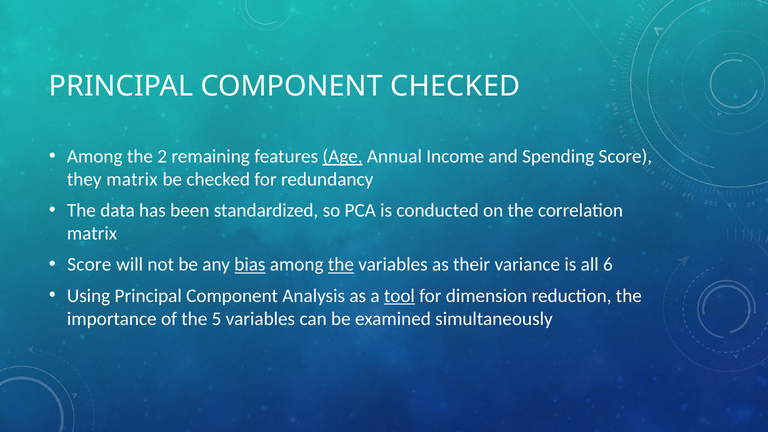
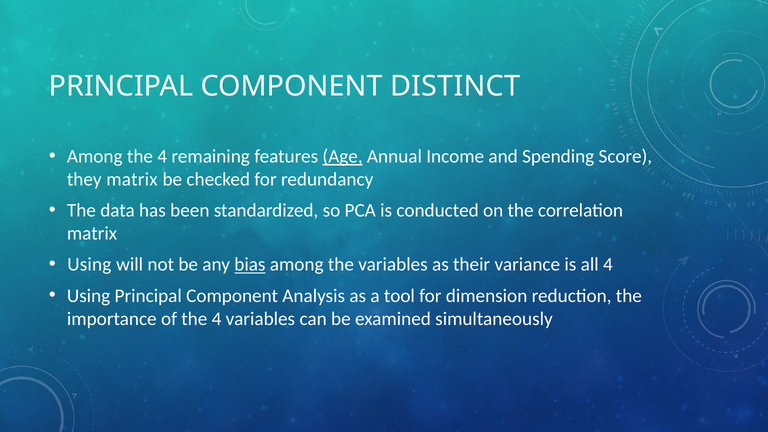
COMPONENT CHECKED: CHECKED -> DISTINCT (455, 86)
Among the 2: 2 -> 4 (162, 156)
Score: Score -> Using (89, 265)
the underline: present -> none (341, 265)
all 6: 6 -> 4 (608, 265)
tool underline: present -> none (399, 296)
of the 5: 5 -> 4 (217, 319)
